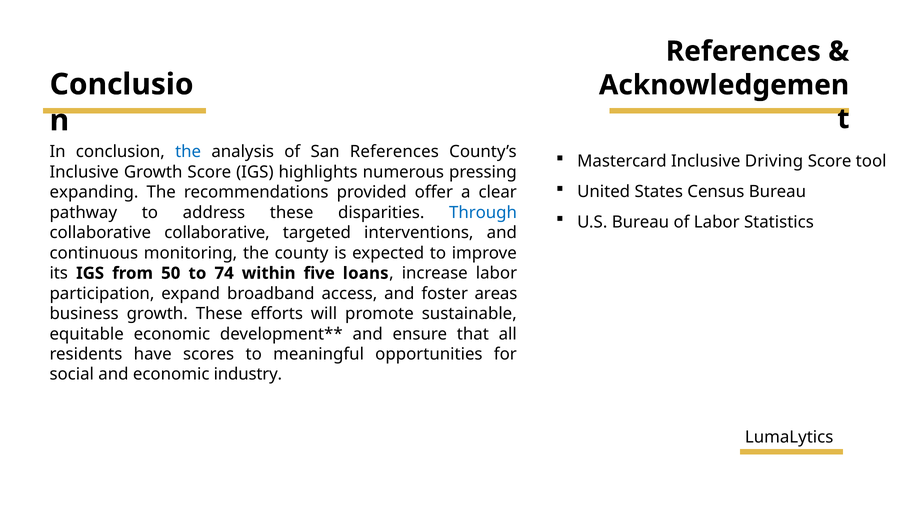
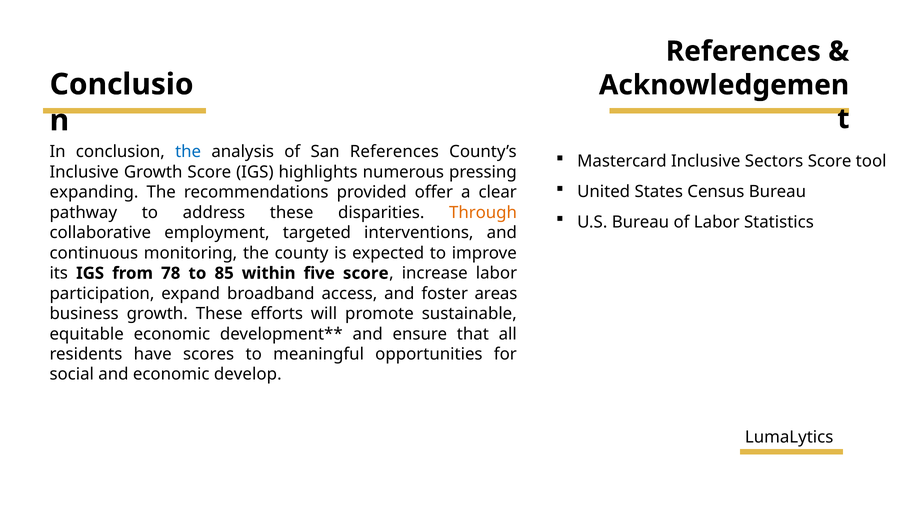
Driving: Driving -> Sectors (774, 161)
Through colour: blue -> orange (483, 212)
collaborative collaborative: collaborative -> employment (217, 233)
50: 50 -> 78 (171, 273)
74: 74 -> 85 (224, 273)
five loans: loans -> score (366, 273)
industry: industry -> develop (248, 374)
